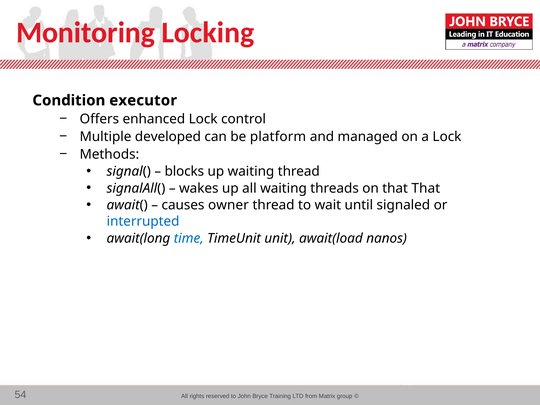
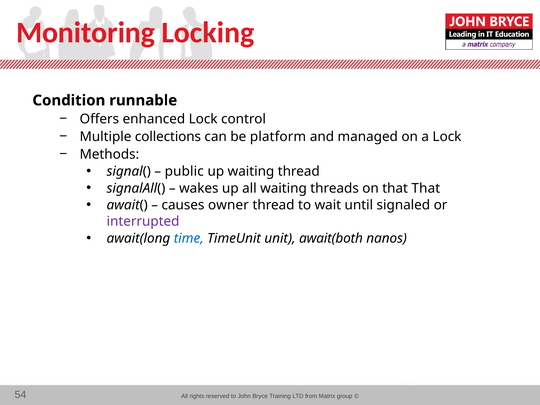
executor: executor -> runnable (143, 100)
developed: developed -> collections (168, 137)
blocks: blocks -> public (184, 171)
interrupted colour: blue -> purple (143, 221)
await(load: await(load -> await(both (331, 238)
